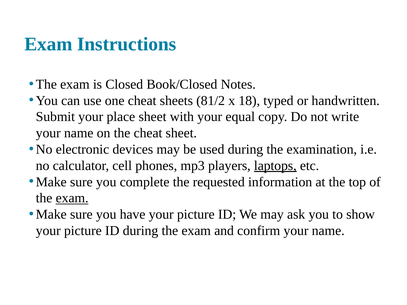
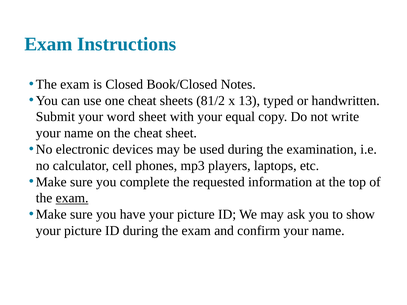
18: 18 -> 13 (249, 101)
place: place -> word (121, 117)
laptops underline: present -> none (275, 166)
